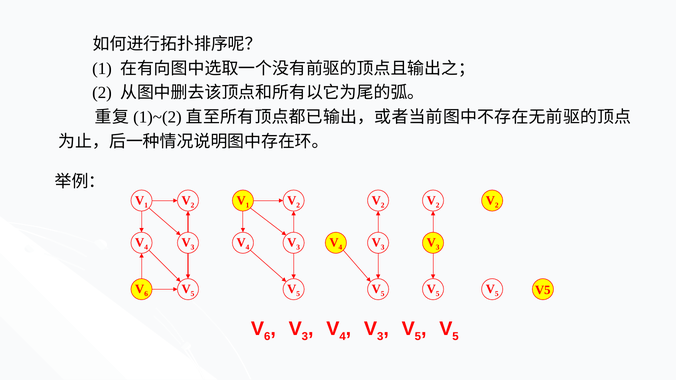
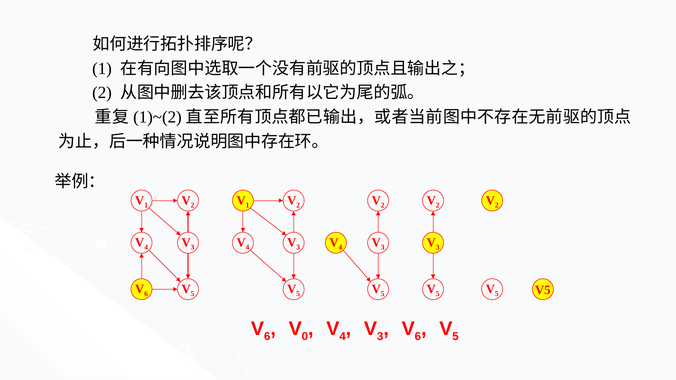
3: 3 -> 0 (305, 336)
5: 5 -> 6 (418, 336)
